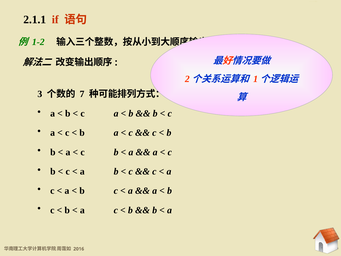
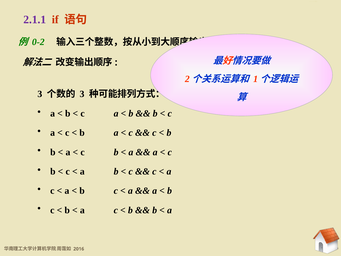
2.1.1 colour: black -> purple (35, 20)
1-2: 1-2 -> 0-2 (38, 42)
7: 7 -> 3 (82, 94)
